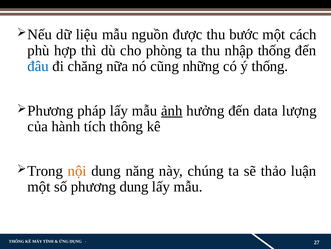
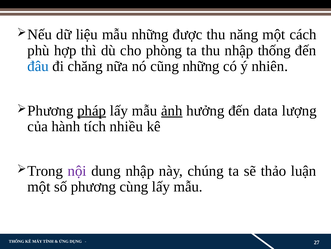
mẫu nguồn: nguồn -> những (150, 34)
bước: bước -> năng (244, 34)
ý thống: thống -> nhiên (270, 66)
pháp underline: none -> present (92, 110)
thông: thông -> nhiều (126, 126)
nội colour: orange -> purple (77, 170)
dung năng: năng -> nhập (140, 170)
phương dung: dung -> cùng (134, 186)
